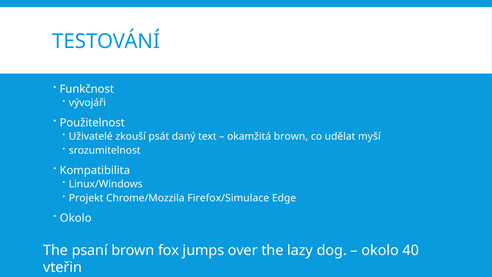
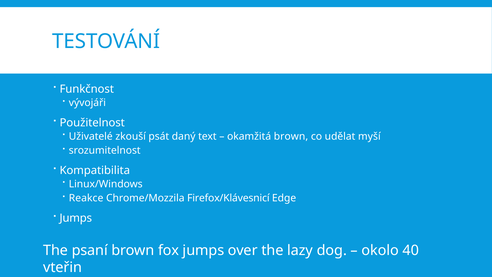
Projekt: Projekt -> Reakce (86, 198)
Firefox/Simulace: Firefox/Simulace -> Firefox/Klávesnicí (228, 198)
Okolo: Okolo -> Jumps (76, 218)
